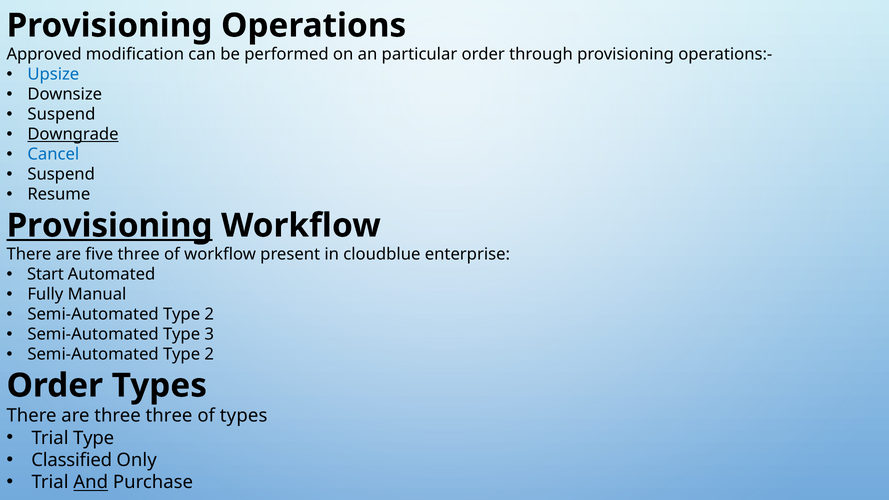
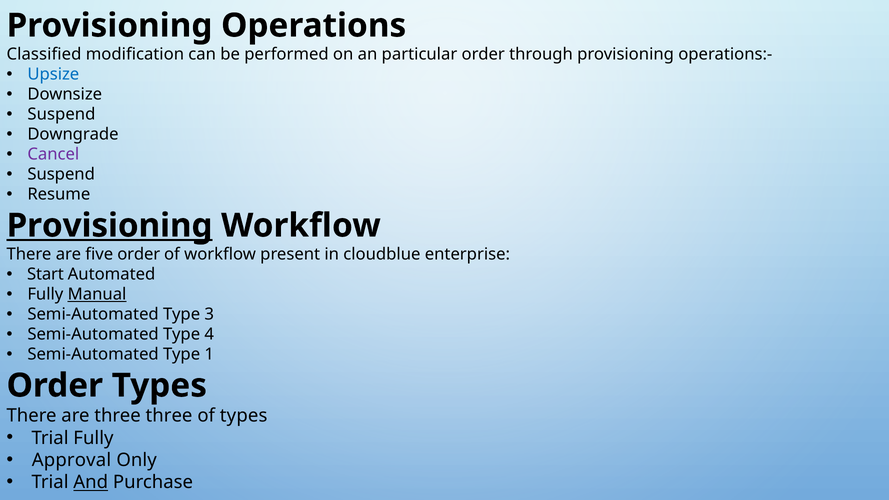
Approved: Approved -> Classified (44, 54)
Downgrade underline: present -> none (73, 134)
Cancel colour: blue -> purple (53, 154)
five three: three -> order (139, 254)
Manual underline: none -> present (97, 294)
2: 2 -> 3 (209, 314)
3: 3 -> 4 (209, 334)
2: 2 -> 1 (209, 354)
Trial Type: Type -> Fully (93, 438)
Classified: Classified -> Approval (71, 460)
